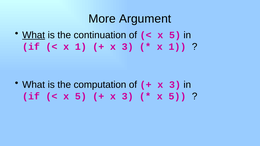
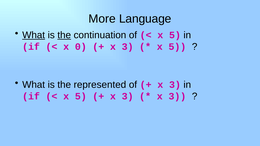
Argument: Argument -> Language (145, 19)
the underline: none -> present (64, 35)
1: 1 -> 0 (81, 47)
1: 1 -> 5 (177, 47)
computation: computation -> represented (100, 85)
5: 5 -> 3 (177, 96)
